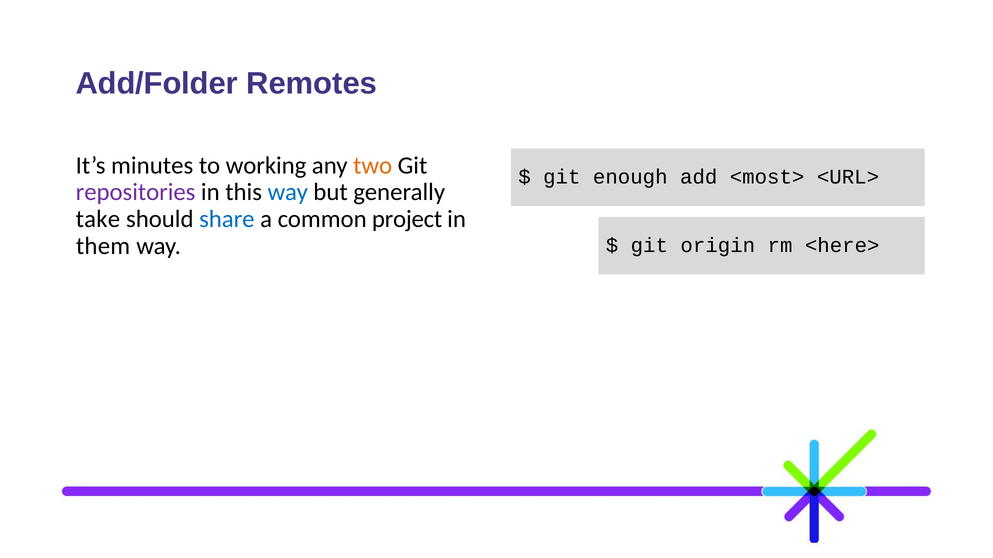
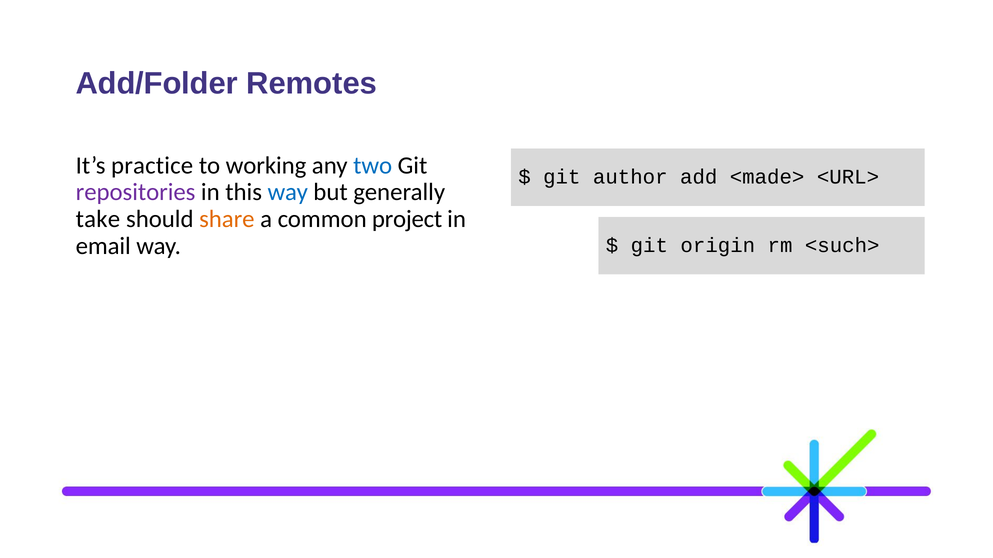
minutes: minutes -> practice (152, 166)
two colour: orange -> blue (373, 166)
enough: enough -> author (630, 177)
<most>: <most> -> <made> (767, 177)
share colour: blue -> orange (227, 219)
them: them -> email (103, 246)
<here>: <here> -> <such> (842, 246)
